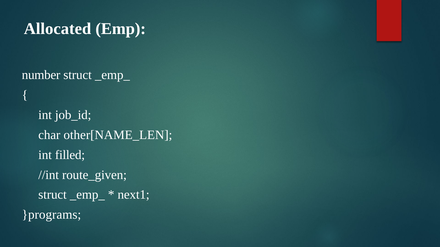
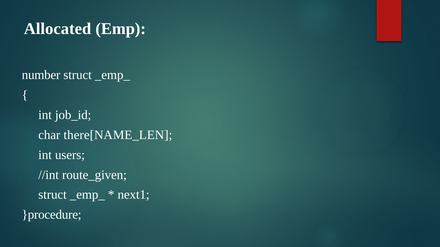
other[NAME_LEN: other[NAME_LEN -> there[NAME_LEN (118, 135)
filled: filled -> users (70, 155)
}programs: }programs -> }procedure (52, 215)
